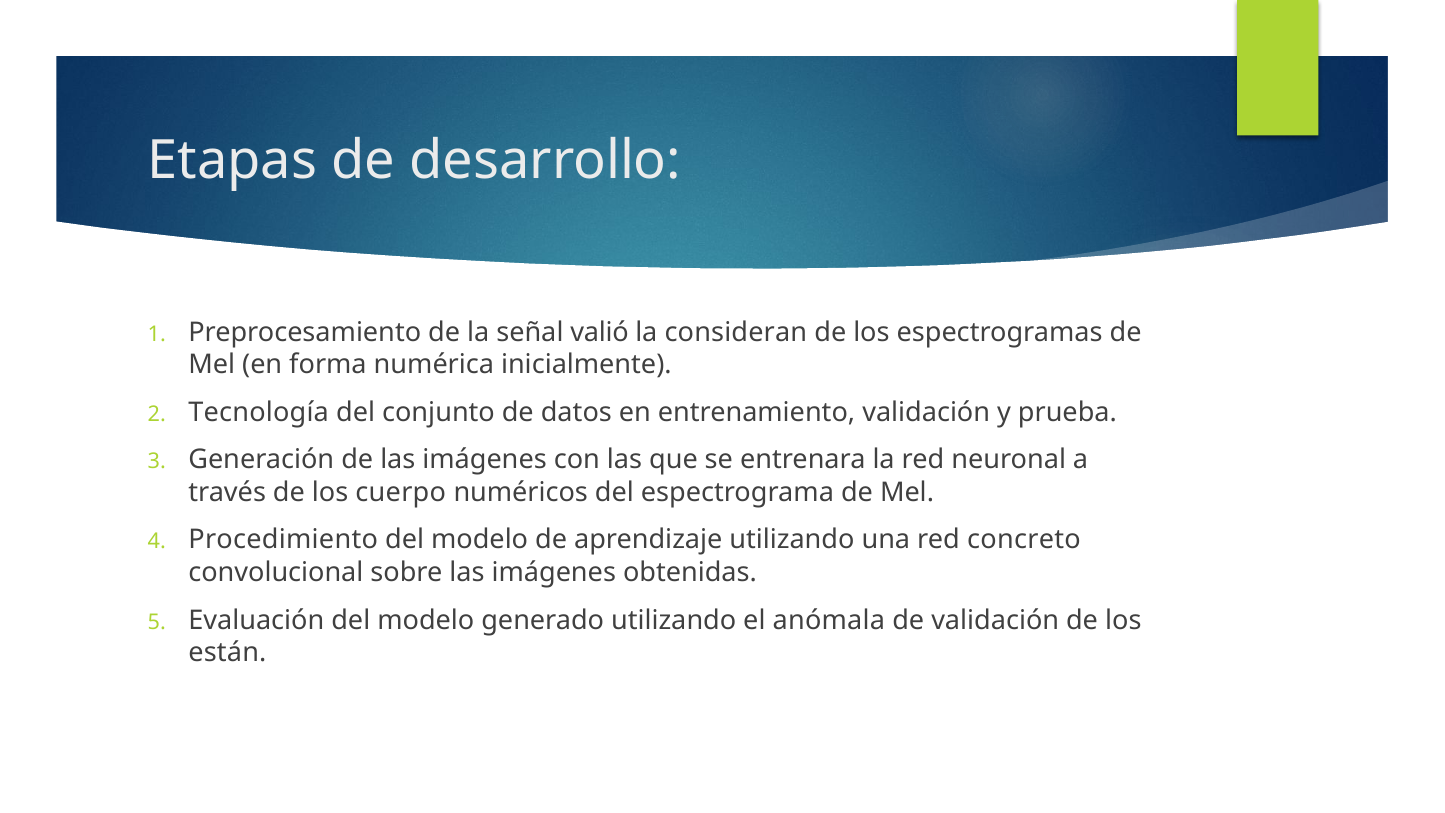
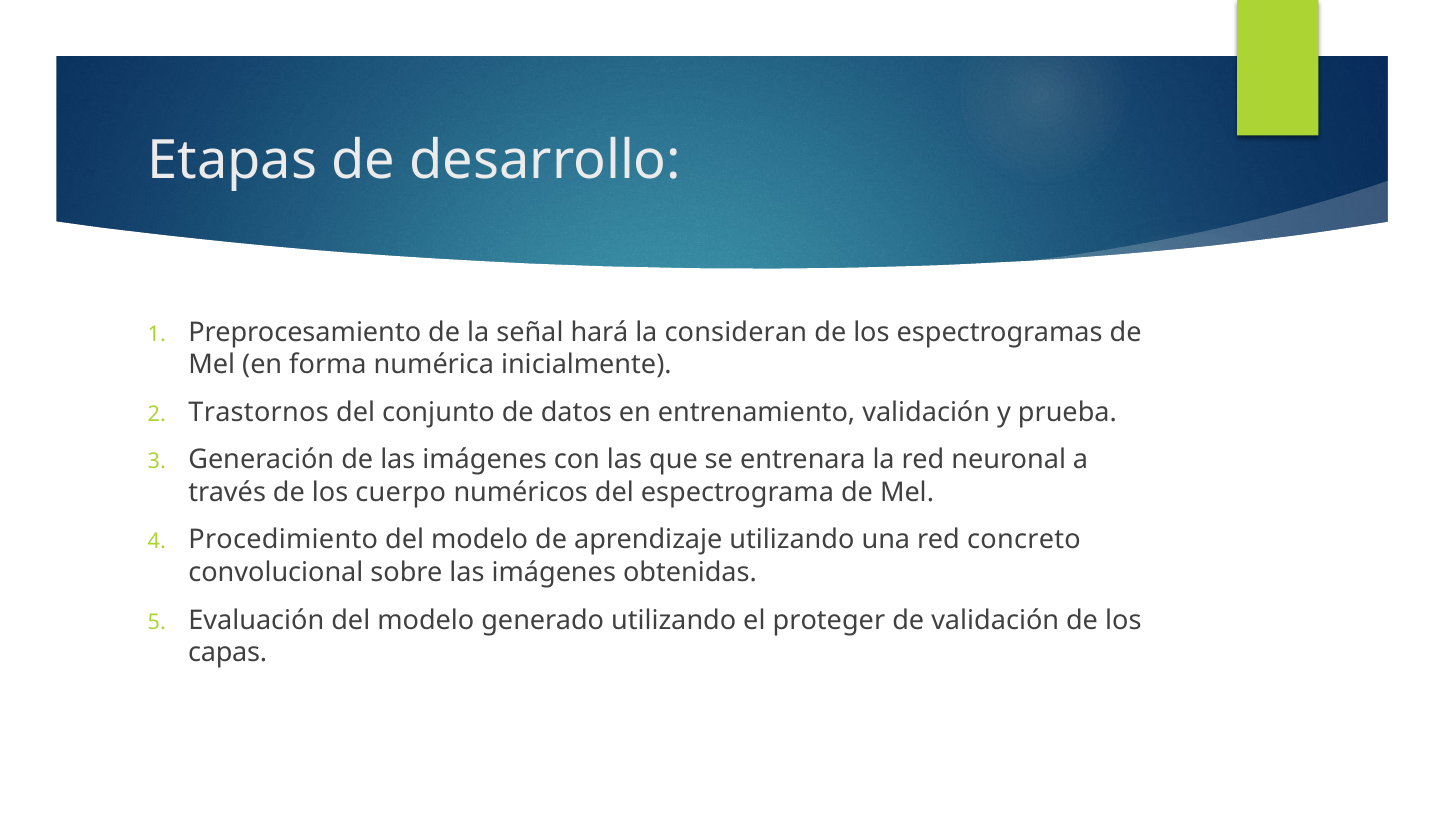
valió: valió -> hará (599, 332)
Tecnología: Tecnología -> Trastornos (259, 412)
anómala: anómala -> proteger (829, 620)
están: están -> capas (228, 652)
